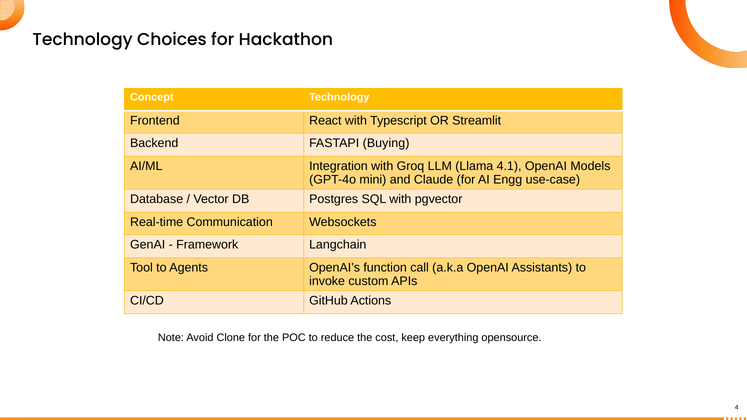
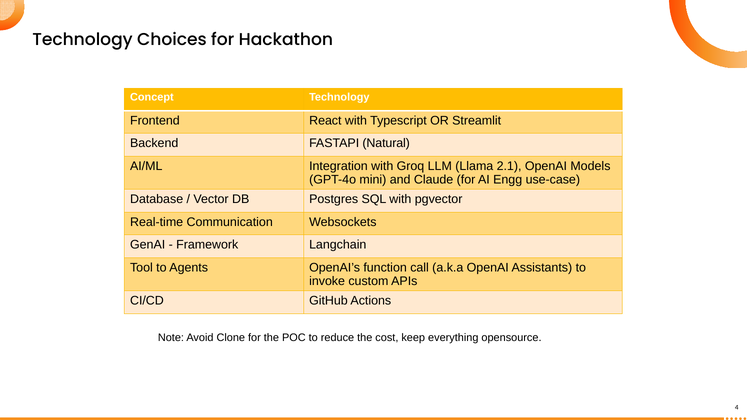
Buying: Buying -> Natural (386, 143)
4.1: 4.1 -> 2.1 (509, 166)
